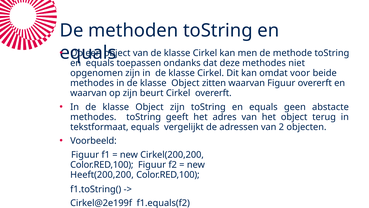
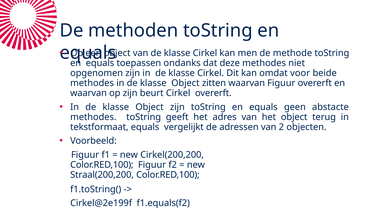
Heeft(200,200: Heeft(200,200 -> Straal(200,200 (102, 174)
